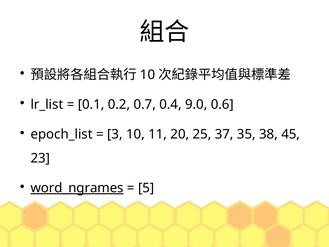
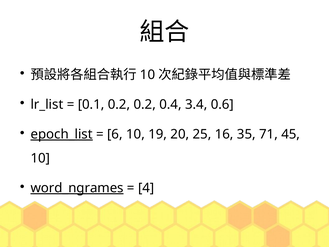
0.2 0.7: 0.7 -> 0.2 (145, 104)
9.0: 9.0 -> 3.4 (196, 104)
epoch_list underline: none -> present (62, 134)
3: 3 -> 6 (115, 134)
11: 11 -> 19 (158, 134)
37: 37 -> 16 (224, 134)
38: 38 -> 71 (268, 134)
23: 23 -> 10 (40, 158)
5: 5 -> 4 (146, 188)
